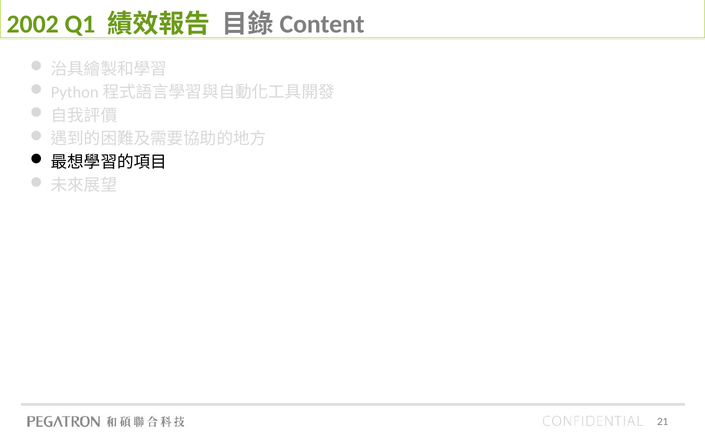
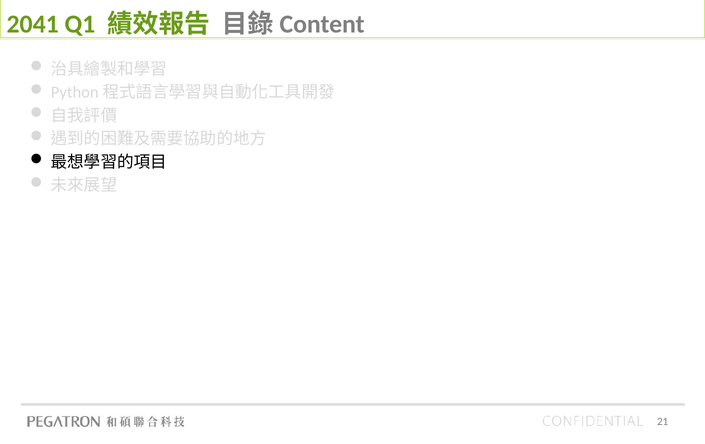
2002: 2002 -> 2041 (33, 24)
